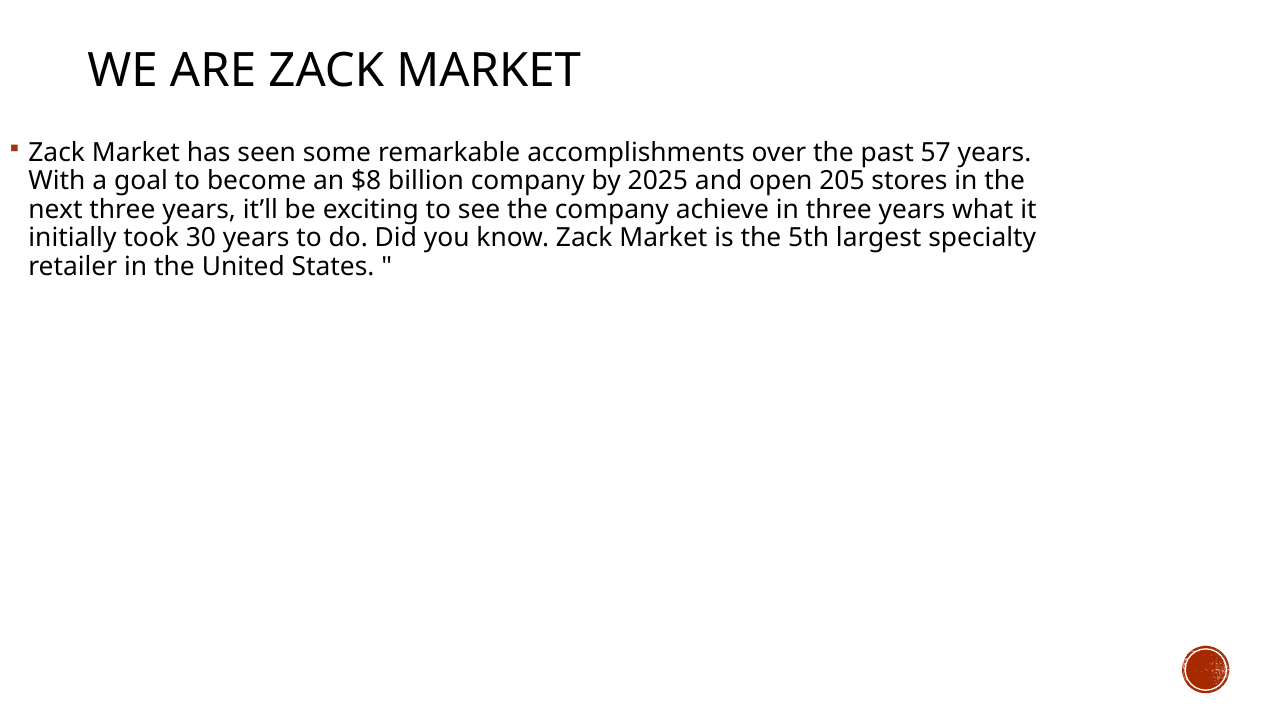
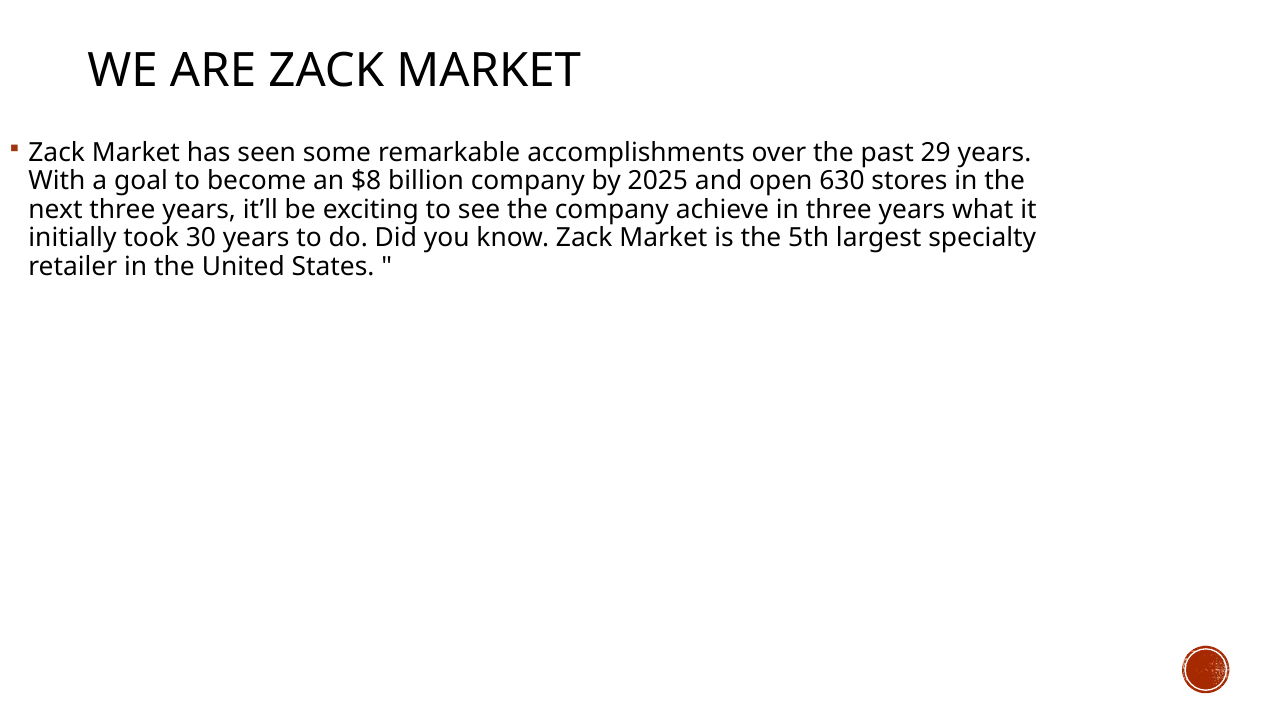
57: 57 -> 29 (936, 153)
205: 205 -> 630 (842, 181)
